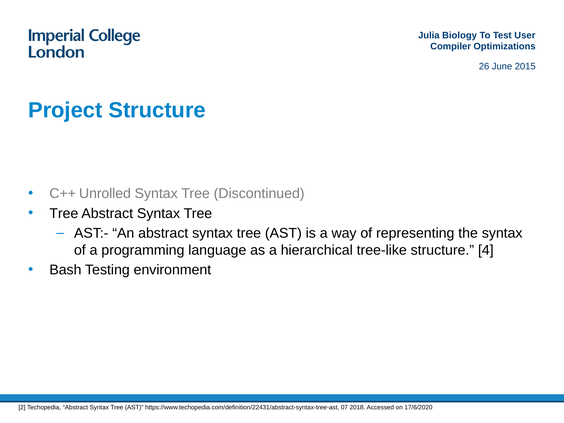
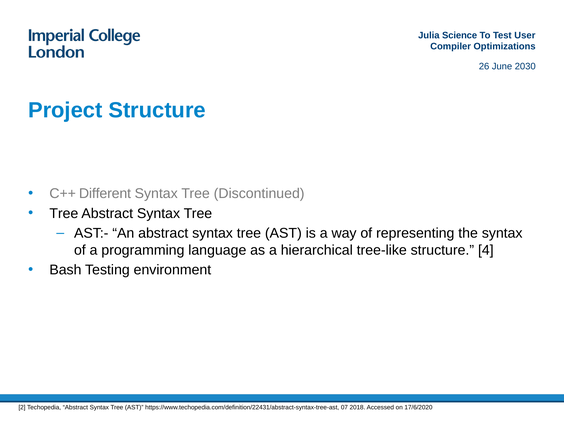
Biology: Biology -> Science (460, 35)
2015: 2015 -> 2030 (525, 66)
Unrolled: Unrolled -> Different (105, 194)
